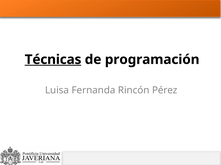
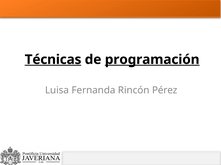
programación underline: none -> present (152, 60)
